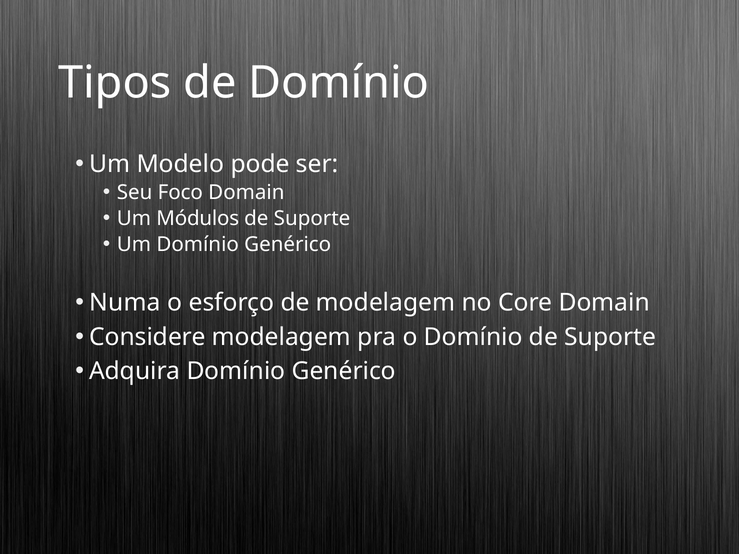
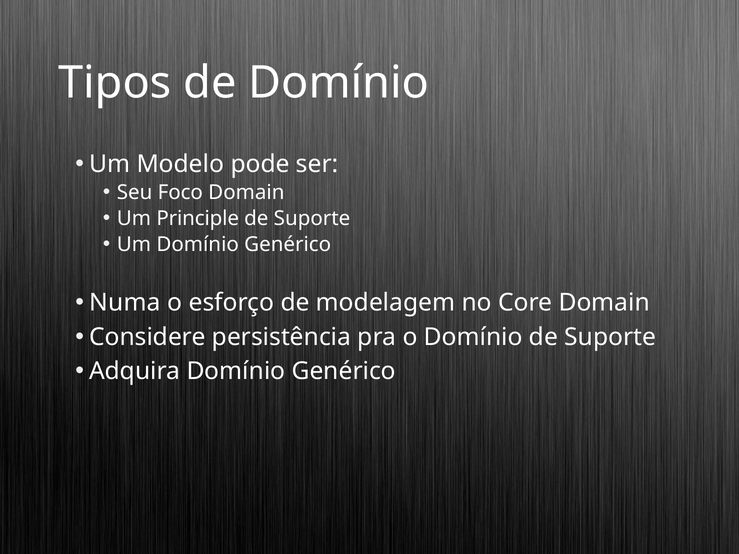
Módulos: Módulos -> Principle (198, 219)
Considere modelagem: modelagem -> persistência (281, 337)
